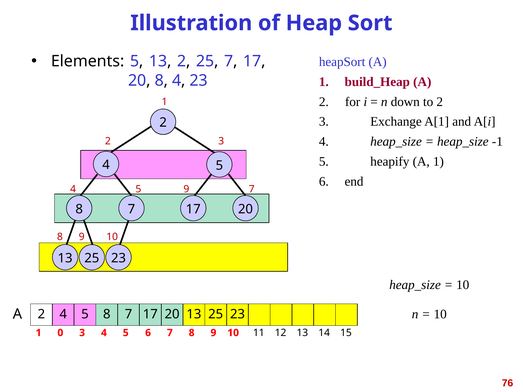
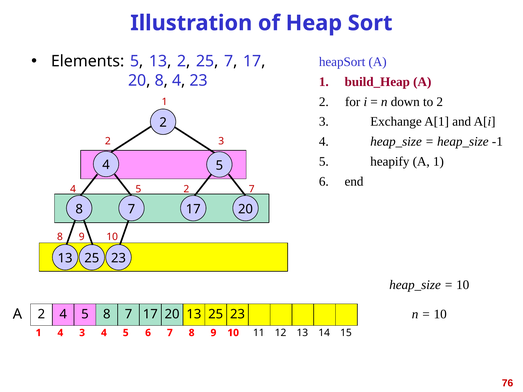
5 9: 9 -> 2 (186, 189)
1 0: 0 -> 4 (60, 333)
